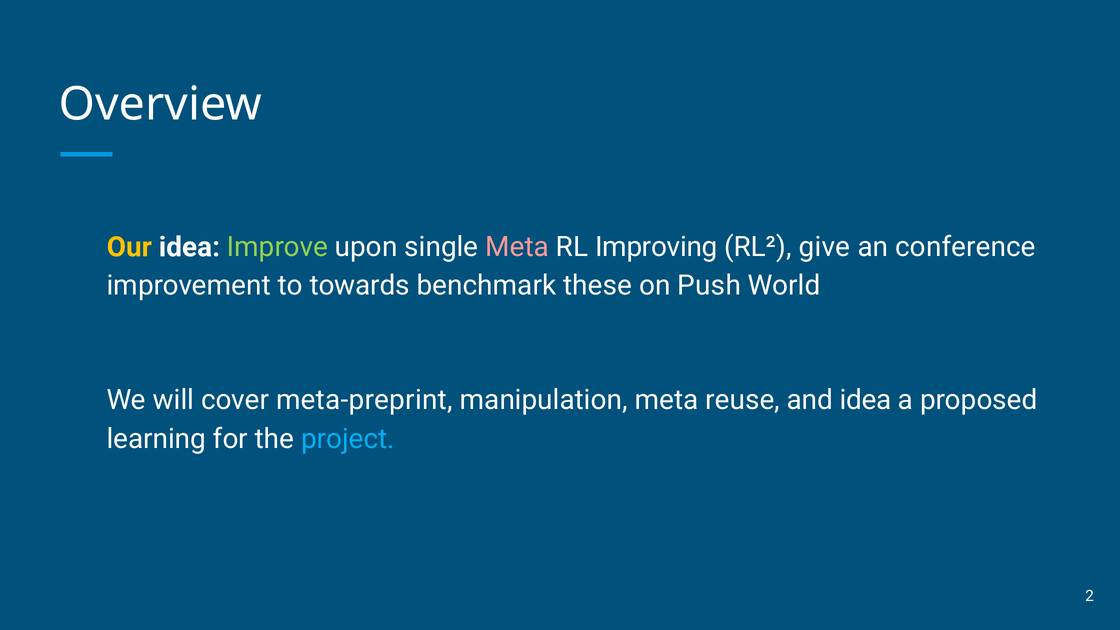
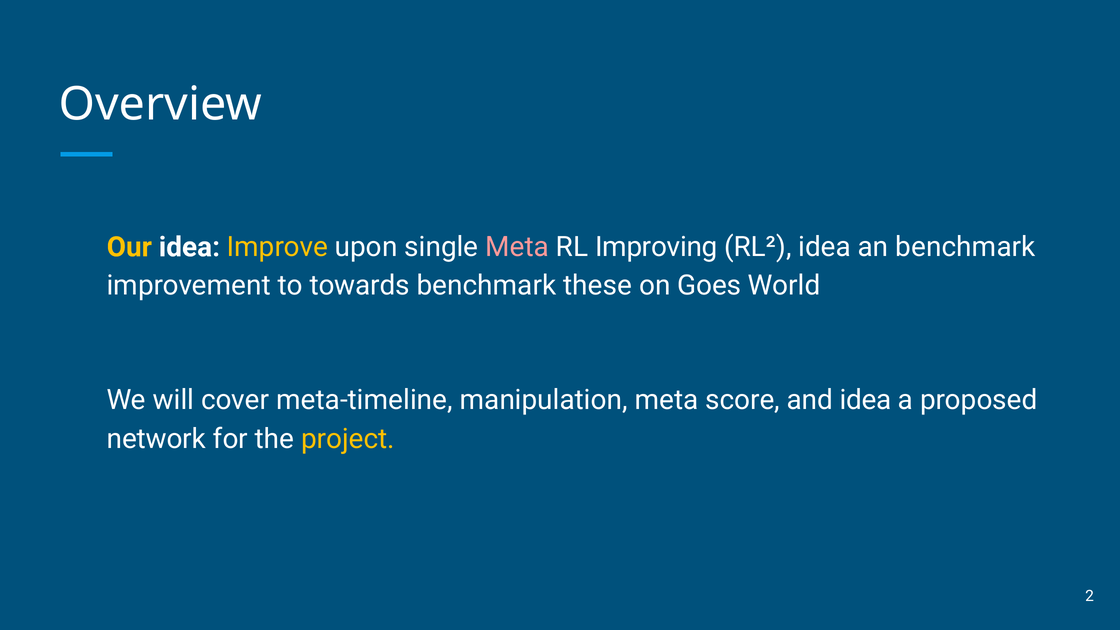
Improve colour: light green -> yellow (278, 247)
RL² give: give -> idea (825, 247)
an conference: conference -> benchmark (965, 247)
Push: Push -> Goes (709, 286)
meta-preprint: meta-preprint -> meta-timeline (364, 400)
reuse: reuse -> score (743, 400)
learning: learning -> network (156, 439)
project colour: light blue -> yellow (348, 439)
